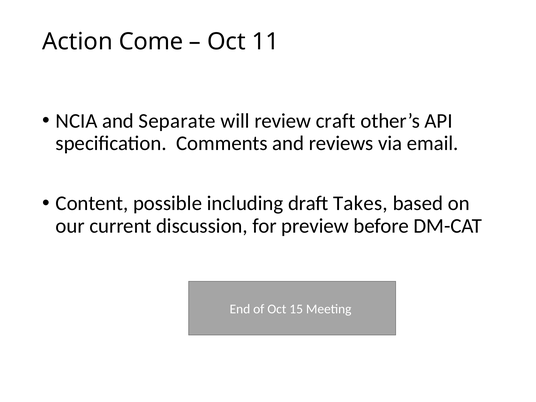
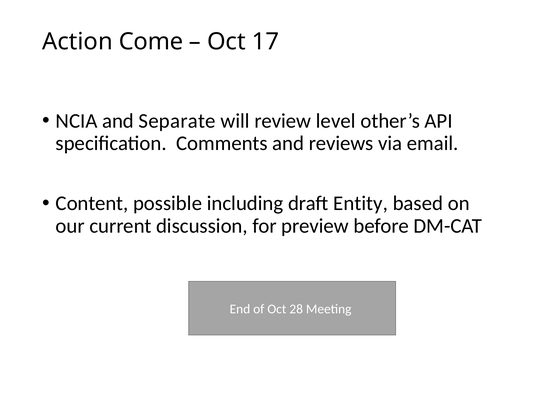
11: 11 -> 17 (266, 41)
craft: craft -> level (336, 121)
Takes: Takes -> Entity (361, 203)
15: 15 -> 28 (296, 309)
